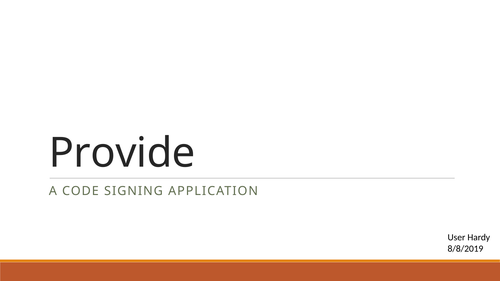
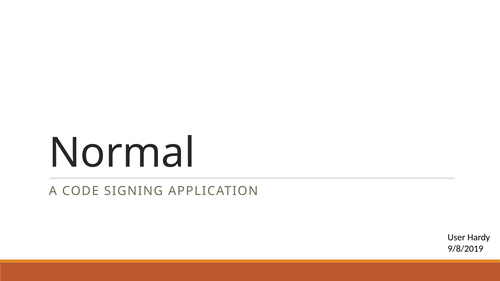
Provide: Provide -> Normal (122, 153)
8/8/2019: 8/8/2019 -> 9/8/2019 (465, 249)
